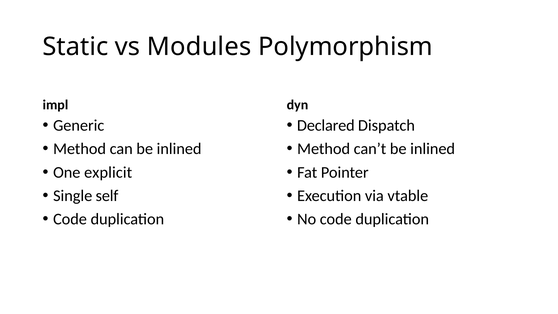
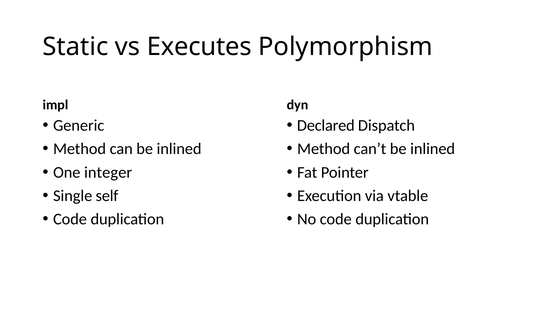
Modules: Modules -> Executes (199, 47)
explicit: explicit -> integer (108, 172)
